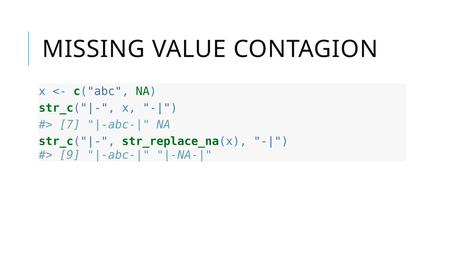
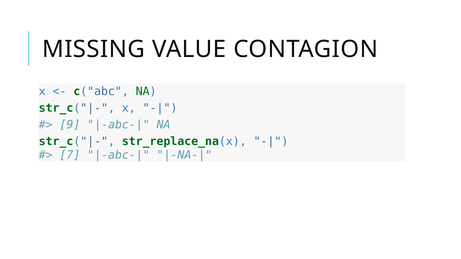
7: 7 -> 9 (70, 125)
9: 9 -> 7 (70, 155)
